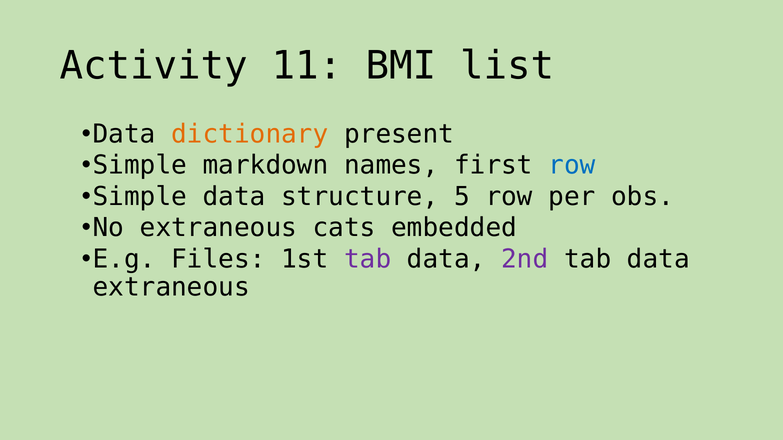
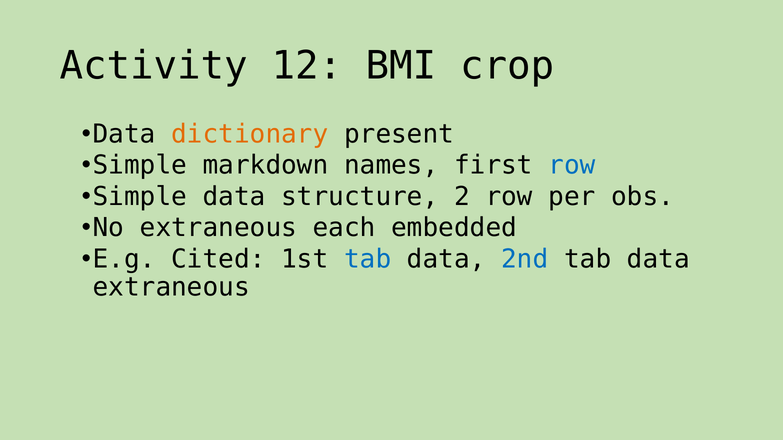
11: 11 -> 12 (307, 66)
list: list -> crop (507, 66)
5: 5 -> 2 (462, 197)
cats: cats -> each (344, 228)
Files: Files -> Cited (218, 259)
tab colour: purple -> blue (368, 259)
2nd colour: purple -> blue (525, 259)
